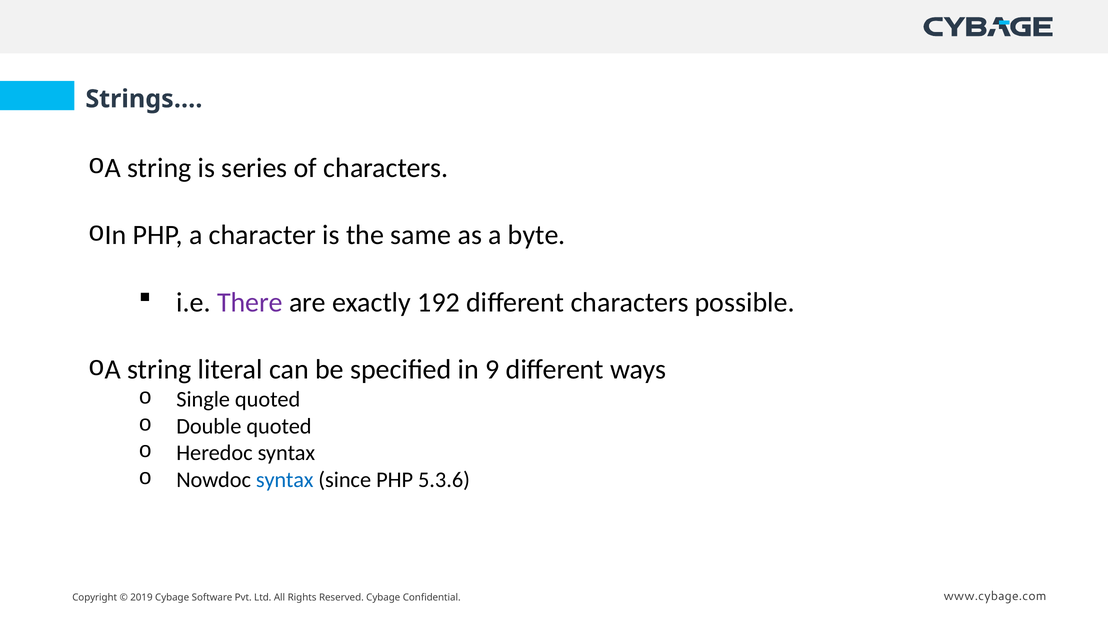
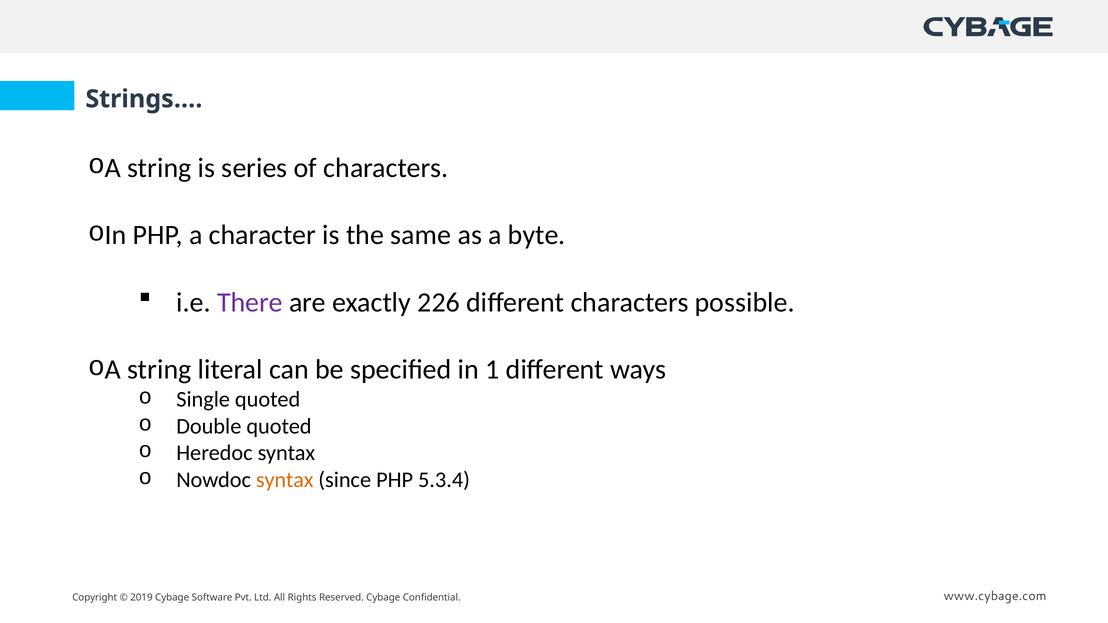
192: 192 -> 226 (439, 303)
9: 9 -> 1 (492, 370)
syntax colour: blue -> orange (285, 480)
5.3.6: 5.3.6 -> 5.3.4 (444, 480)
